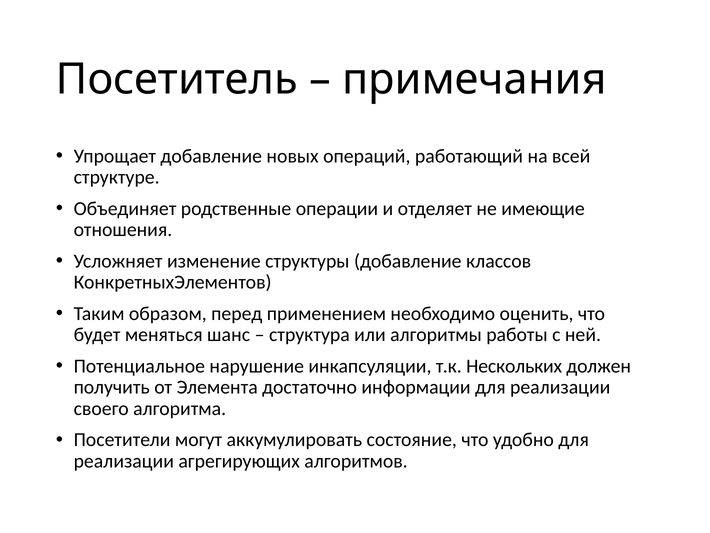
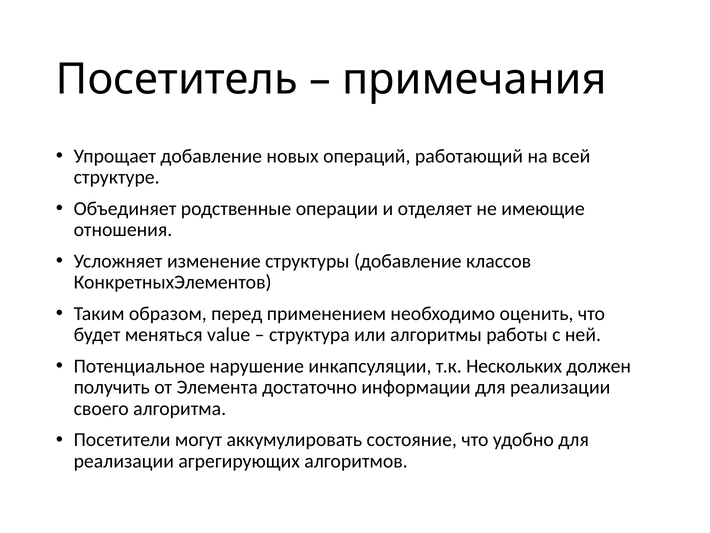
шанс: шанс -> value (229, 335)
